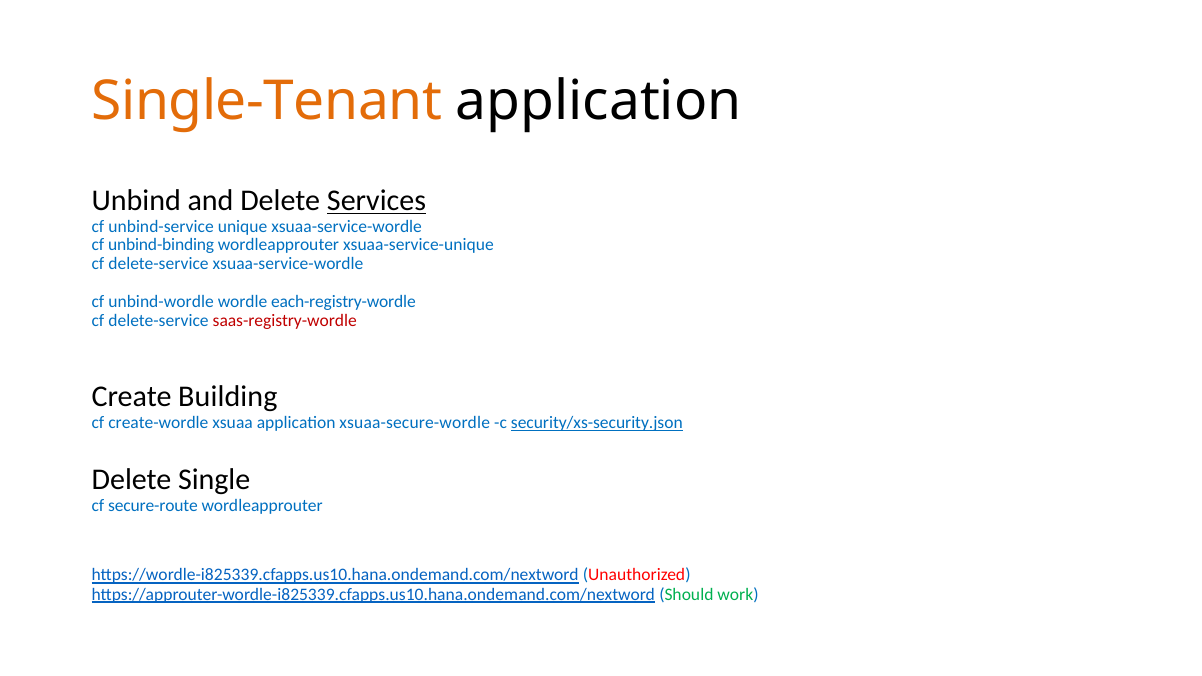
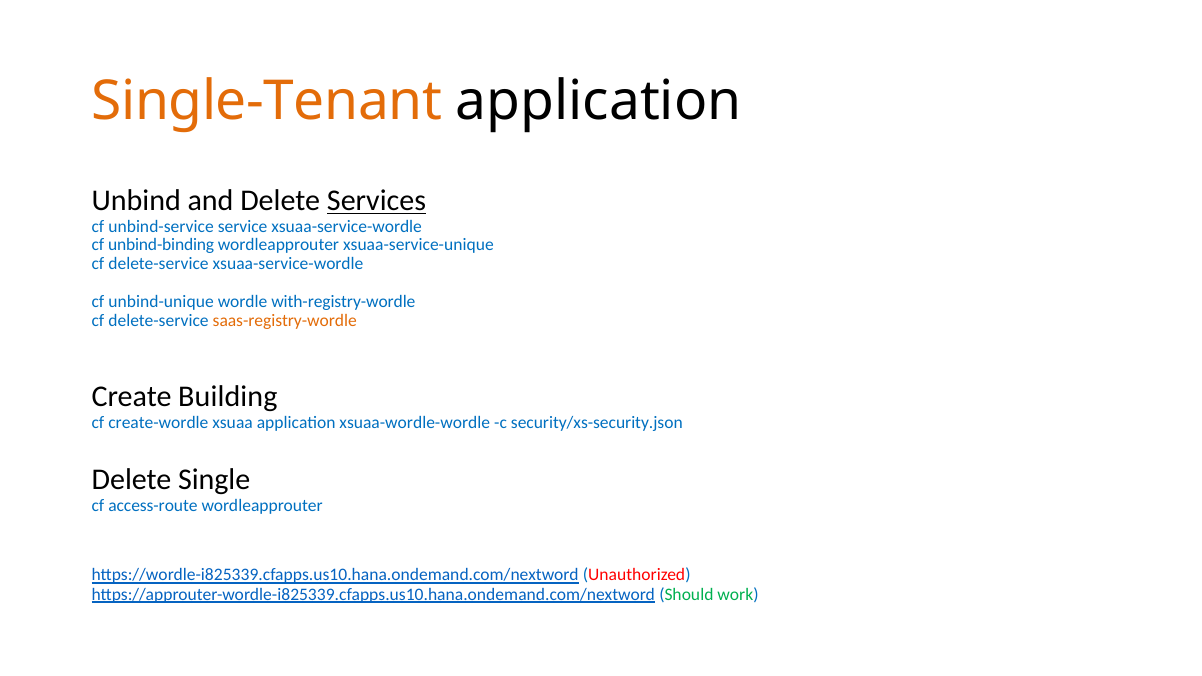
unique: unique -> service (243, 226)
unbind-wordle: unbind-wordle -> unbind-unique (161, 302)
each-registry-wordle: each-registry-wordle -> with-registry-wordle (343, 302)
saas-registry-wordle colour: red -> orange (285, 321)
xsuaa-secure-wordle: xsuaa-secure-wordle -> xsuaa-wordle-wordle (415, 423)
security/xs-security.json underline: present -> none (597, 423)
secure-route: secure-route -> access-route (153, 506)
